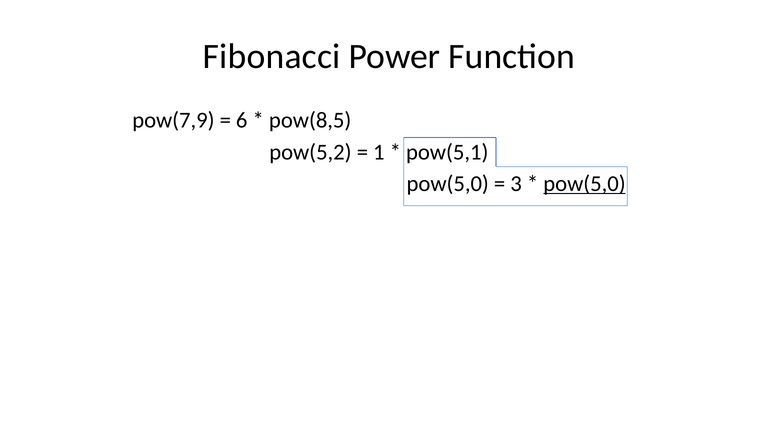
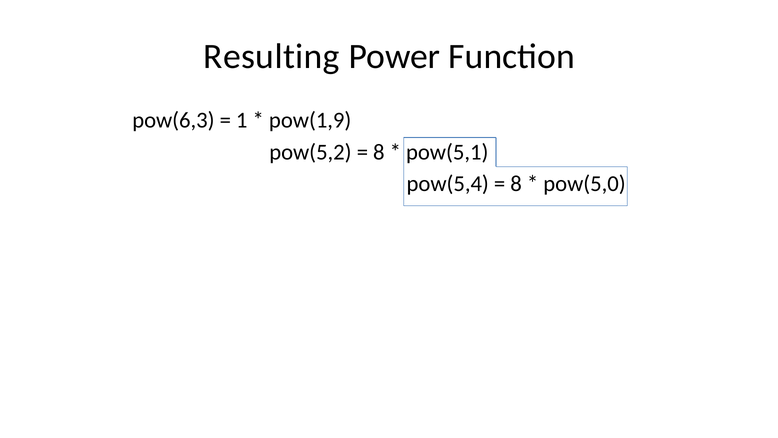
Fibonacci: Fibonacci -> Resulting (272, 56)
pow(7,9: pow(7,9 -> pow(6,3 (173, 120)
6: 6 -> 1 (242, 120)
pow(8,5: pow(8,5 -> pow(1,9 (310, 120)
1: 1 -> 8 (379, 152)
pow(5,0: pow(5,0 -> pow(5,4 (448, 184)
3: 3 -> 8 (516, 184)
pow(5,0 underline: present -> none (584, 184)
